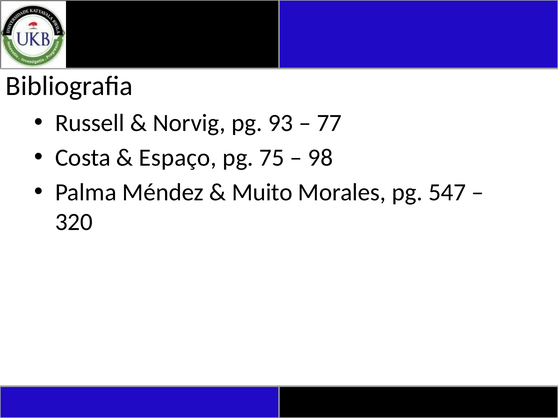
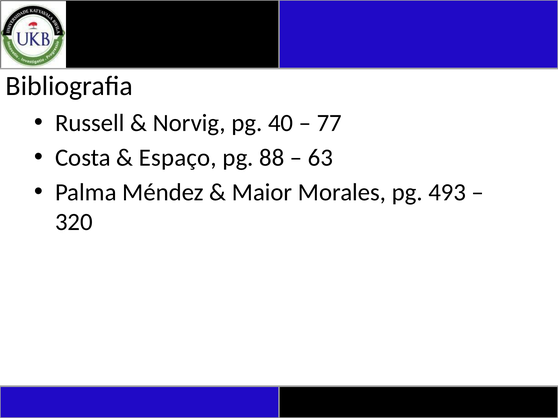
93: 93 -> 40 (281, 123)
75: 75 -> 88 (272, 158)
98: 98 -> 63 (320, 158)
Muito: Muito -> Maior (262, 193)
547: 547 -> 493 (447, 193)
